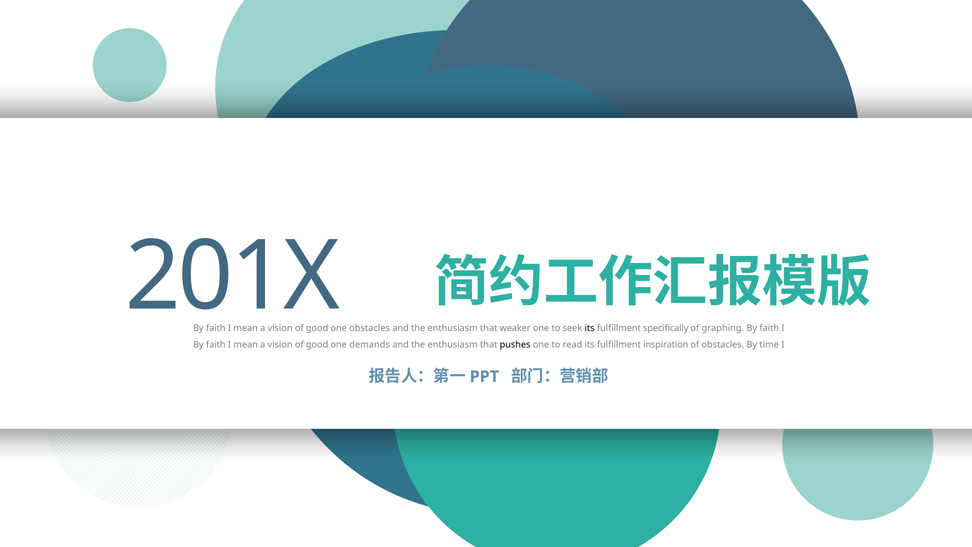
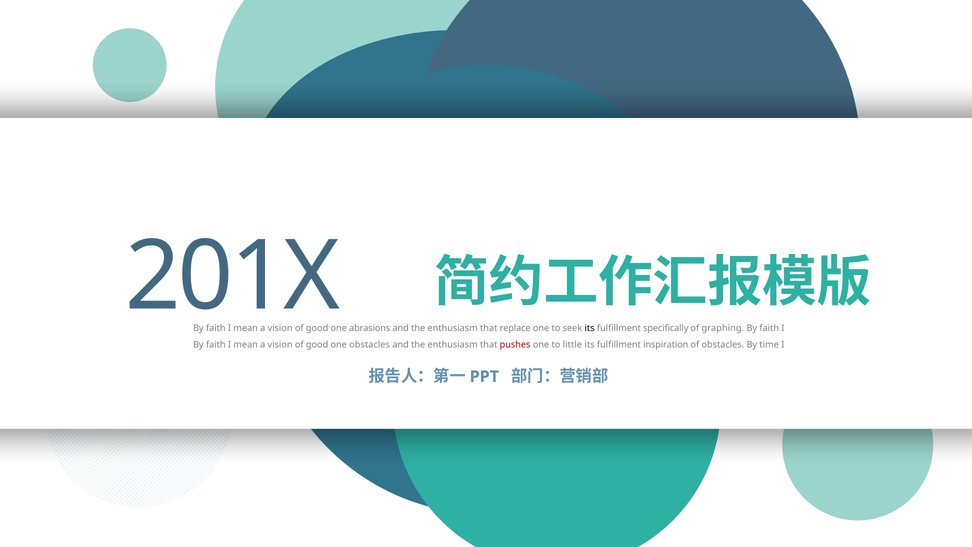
obstacles: obstacles -> abrasions (370, 328)
weaker: weaker -> replace (515, 328)
one demands: demands -> obstacles (370, 345)
pushes colour: black -> red (515, 345)
read: read -> little (572, 345)
